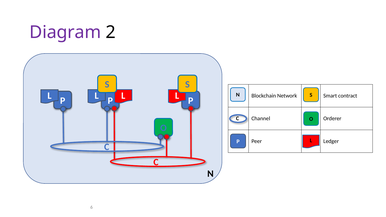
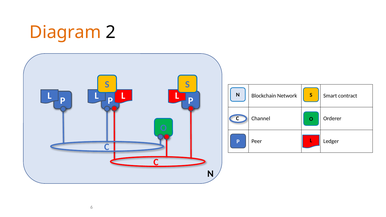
Diagram colour: purple -> orange (65, 32)
